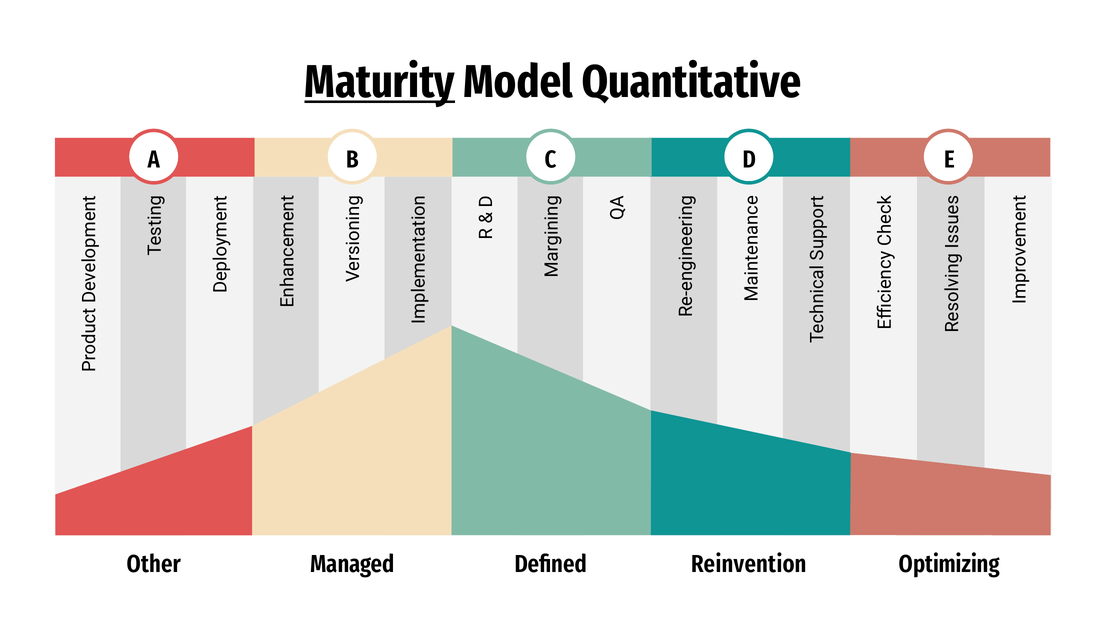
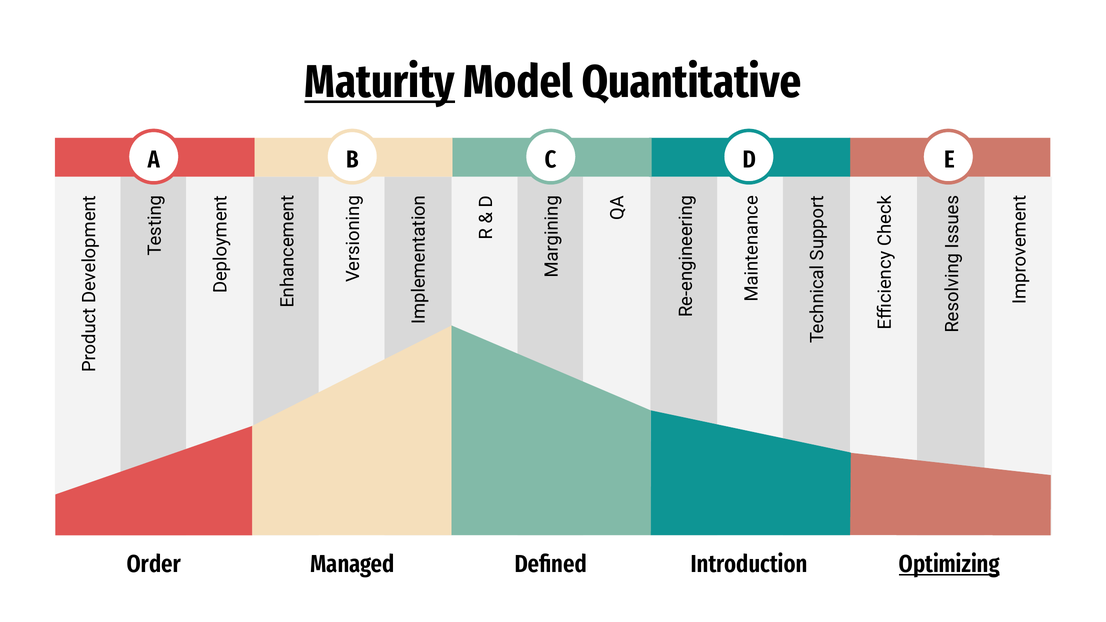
Other: Other -> Order (154, 564)
Reinvention: Reinvention -> Introduction (749, 564)
Optimizing underline: none -> present (949, 564)
